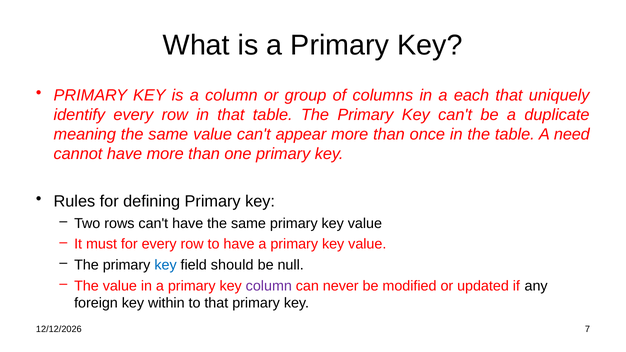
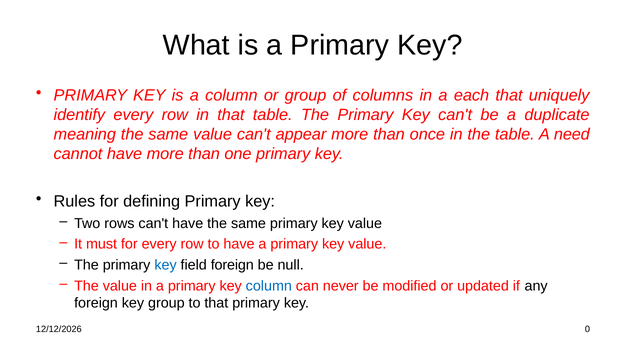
field should: should -> foreign (232, 265)
column colour: purple -> blue (269, 286)
key within: within -> group (166, 303)
7: 7 -> 0 (587, 329)
